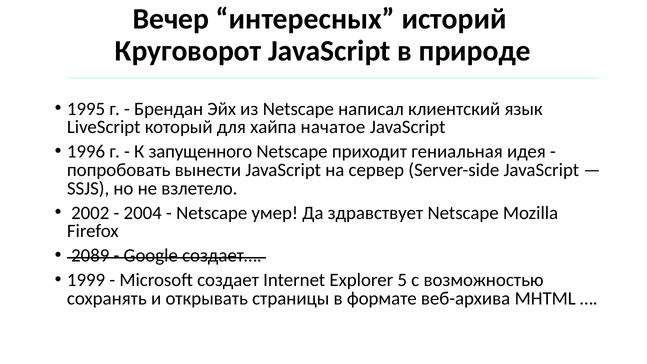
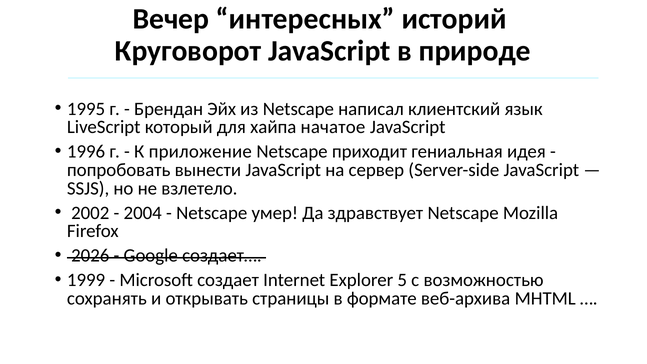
запущенного: запущенного -> приложение (200, 152)
2089: 2089 -> 2026 (90, 256)
